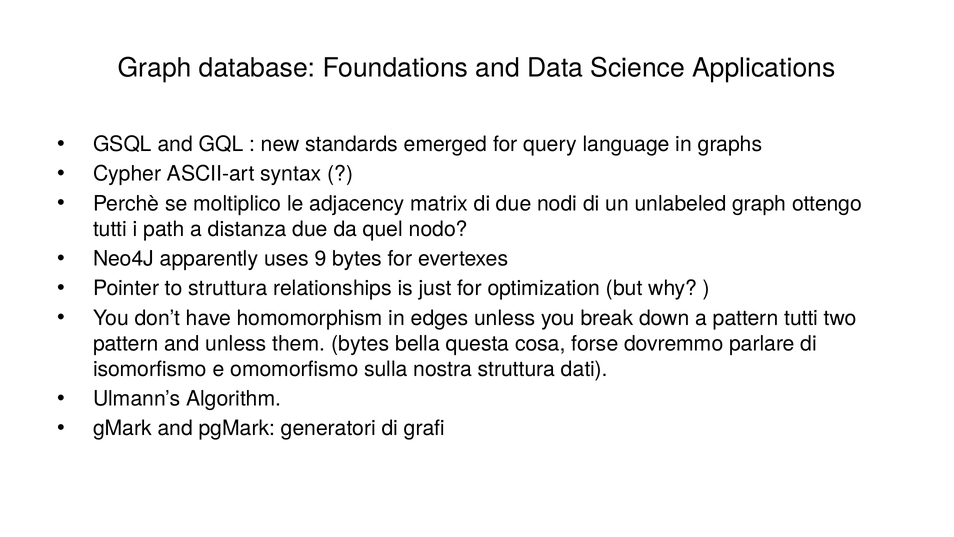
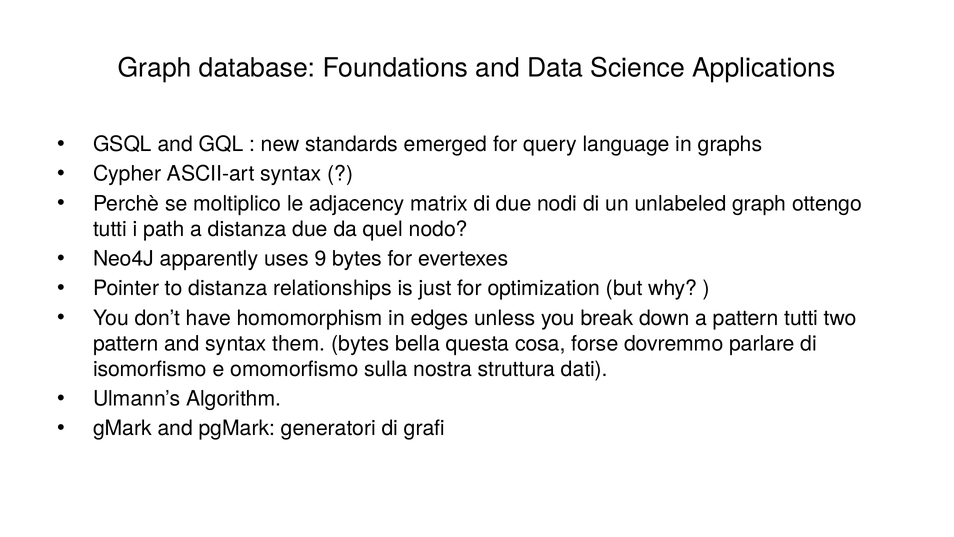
to struttura: struttura -> distanza (228, 288)
and unless: unless -> syntax (236, 343)
